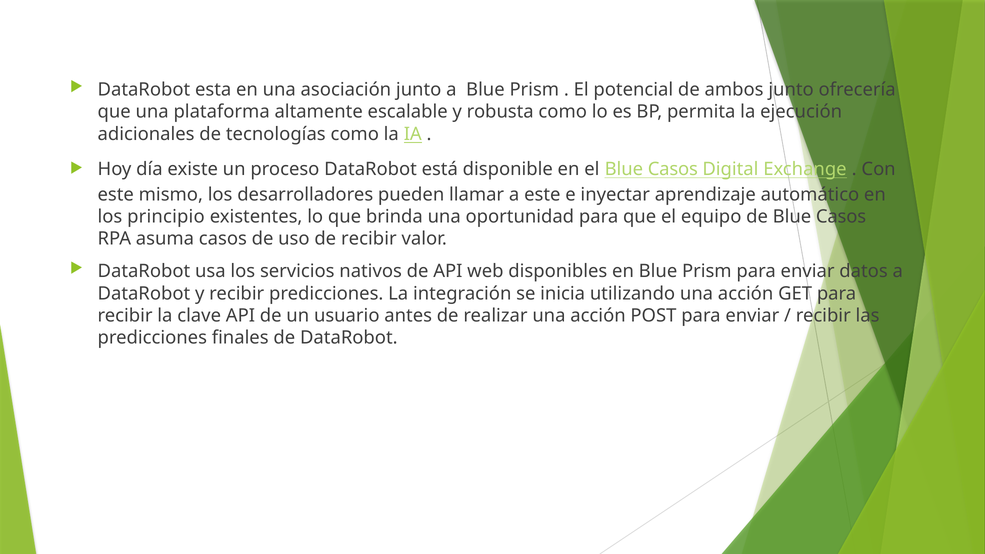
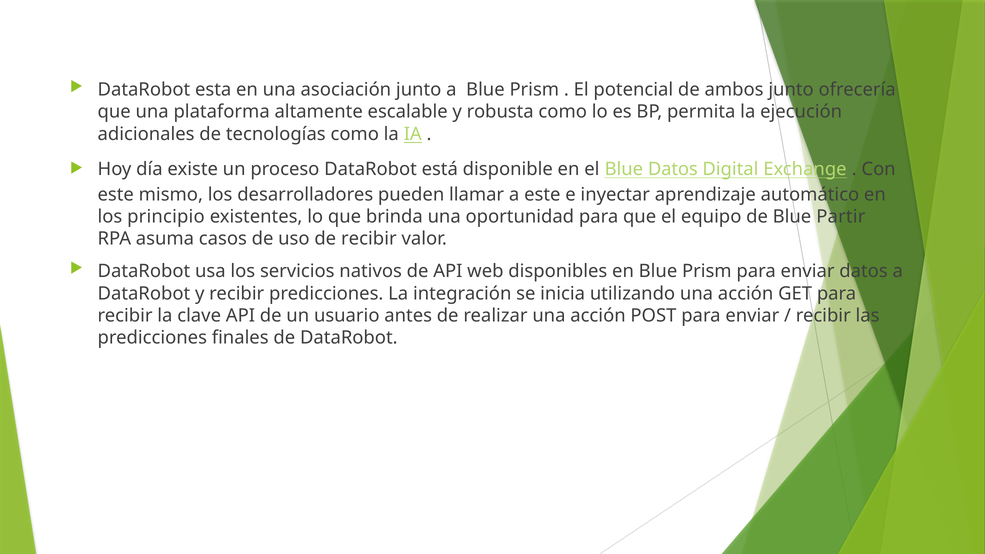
el Blue Casos: Casos -> Datos (673, 169)
de Blue Casos: Casos -> Partir (841, 217)
